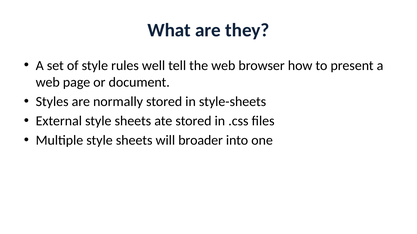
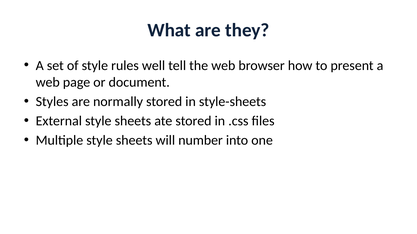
broader: broader -> number (201, 141)
